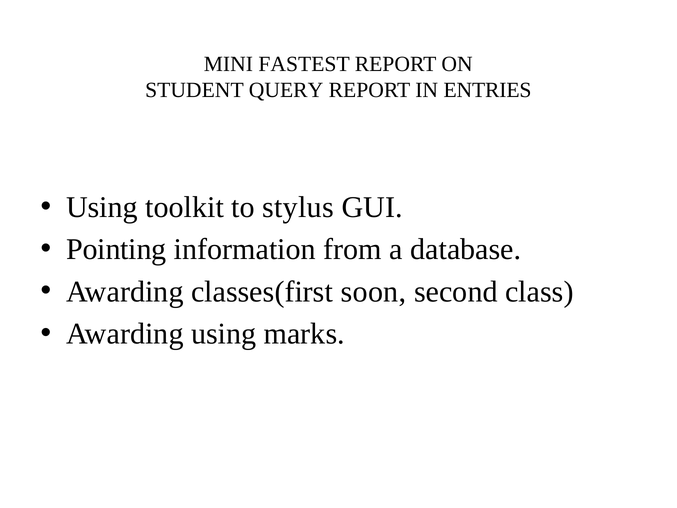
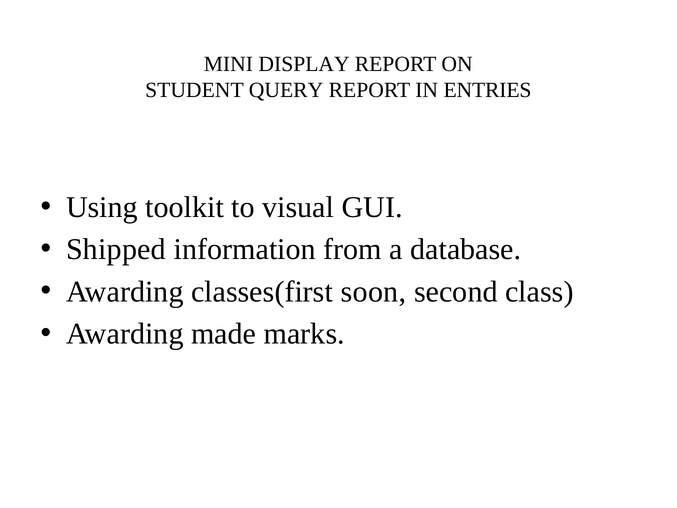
FASTEST: FASTEST -> DISPLAY (304, 64)
stylus: stylus -> visual (298, 207)
Pointing: Pointing -> Shipped (116, 249)
Awarding using: using -> made (224, 334)
